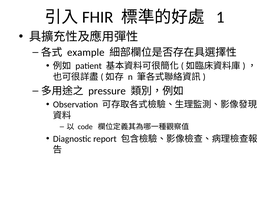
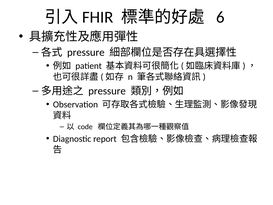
1: 1 -> 6 (220, 17)
example: example -> pressure (86, 52)
